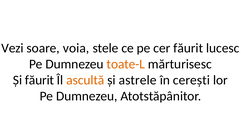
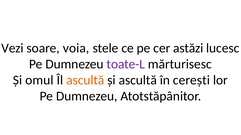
cer făurit: făurit -> astăzi (188, 48)
toate-L colour: orange -> purple (126, 64)
Și făurit: făurit -> omul (39, 80)
și astrele: astrele -> ascultă (138, 80)
